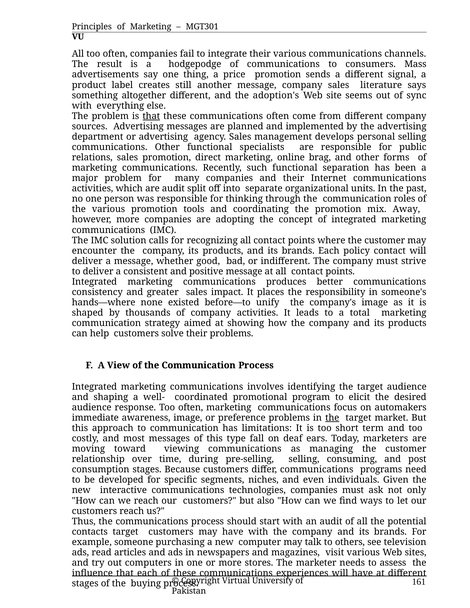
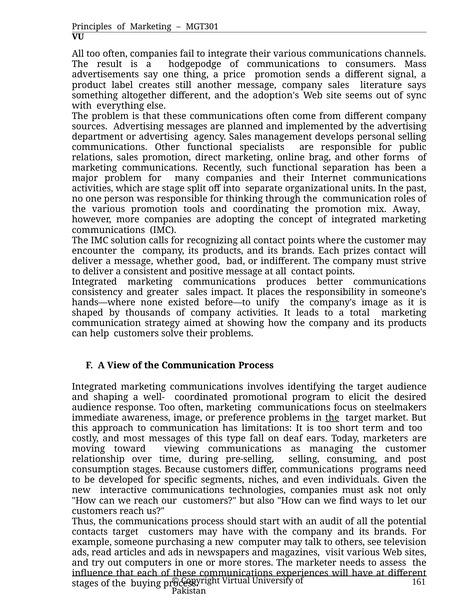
that underline: present -> none (151, 116)
are audit: audit -> stage (173, 189)
policy: policy -> prizes (357, 251)
automakers: automakers -> steelmakers (401, 408)
